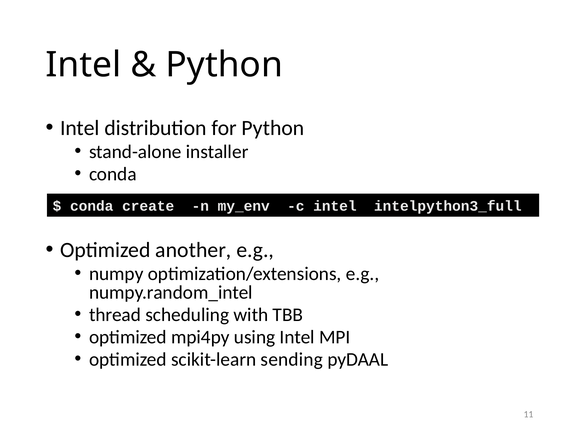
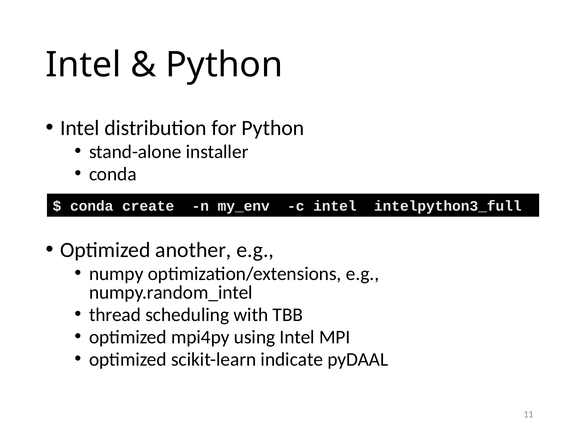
sending: sending -> indicate (292, 360)
